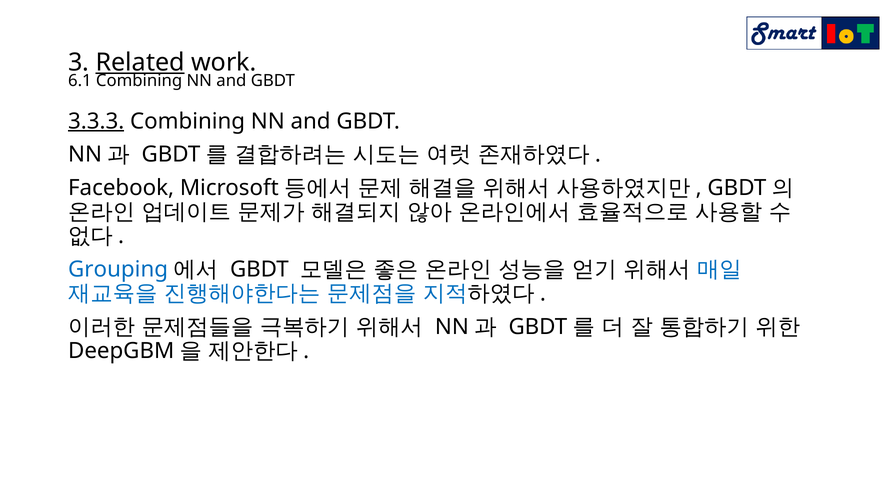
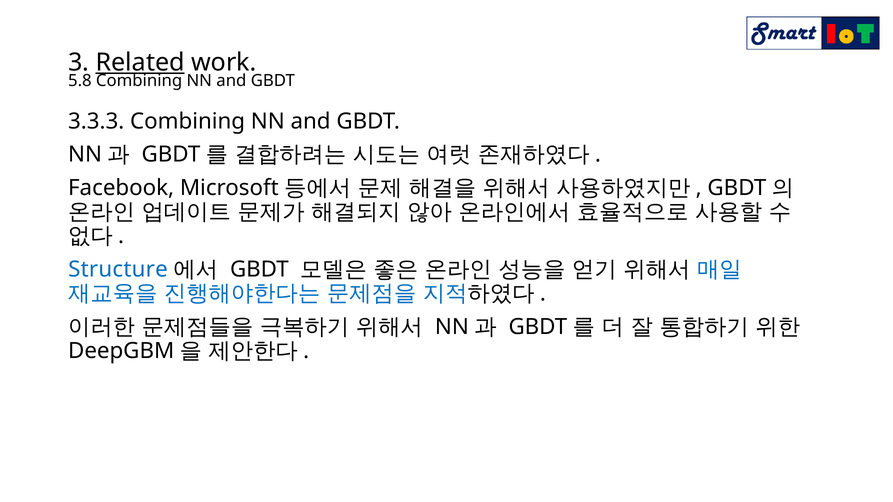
6.1: 6.1 -> 5.8 (80, 81)
3.3.3 underline: present -> none (96, 121)
Grouping: Grouping -> Structure (118, 270)
